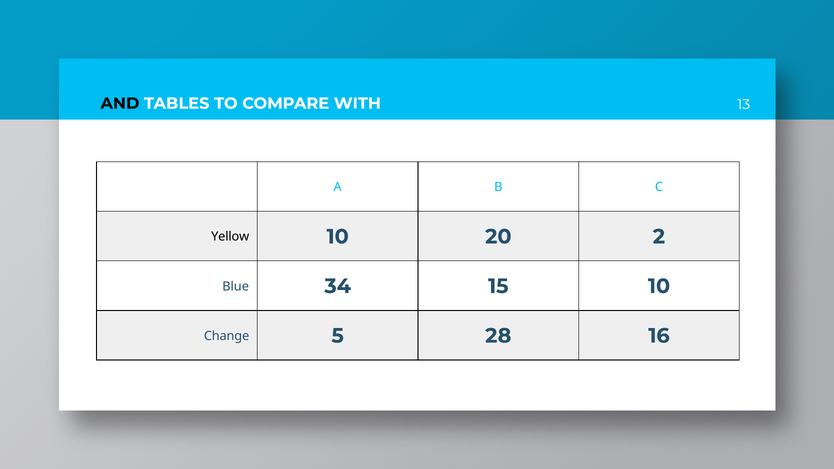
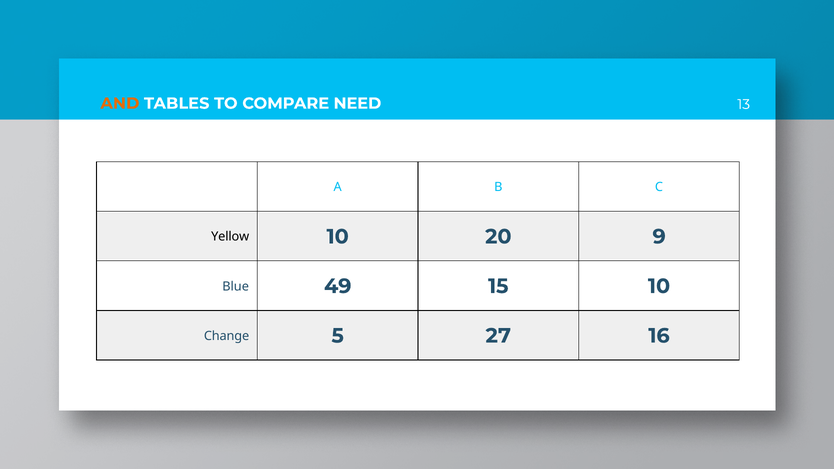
AND colour: black -> orange (120, 103)
WITH: WITH -> NEED (357, 103)
2: 2 -> 9 (659, 237)
34: 34 -> 49 (338, 286)
28: 28 -> 27 (498, 336)
